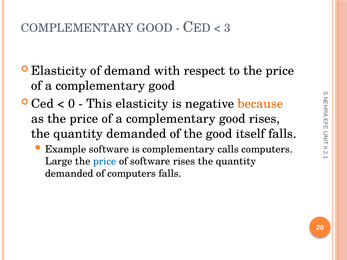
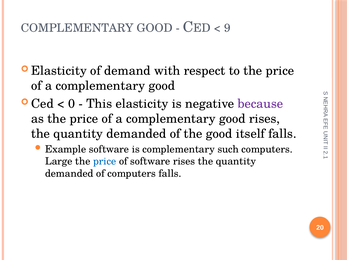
3: 3 -> 9 (227, 28)
because colour: orange -> purple (260, 104)
calls: calls -> such (228, 149)
